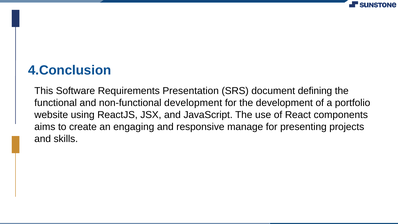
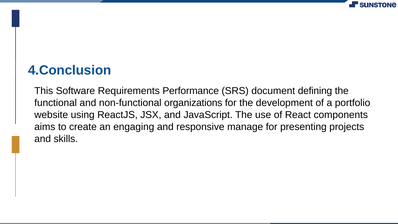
Presentation: Presentation -> Performance (191, 91)
non-functional development: development -> organizations (193, 103)
